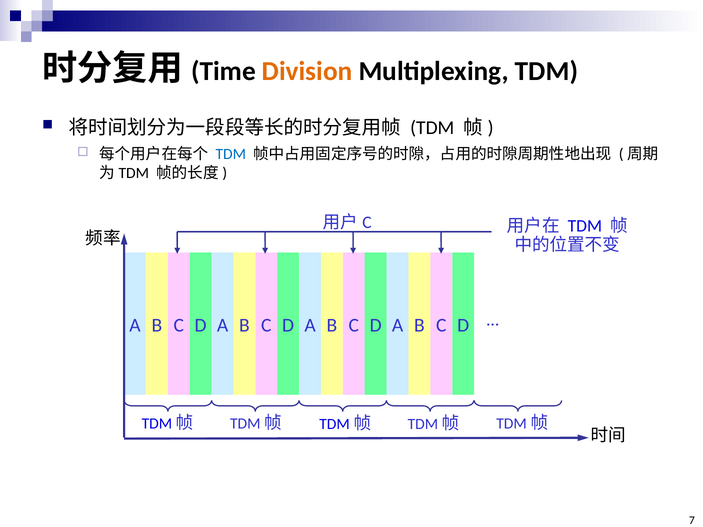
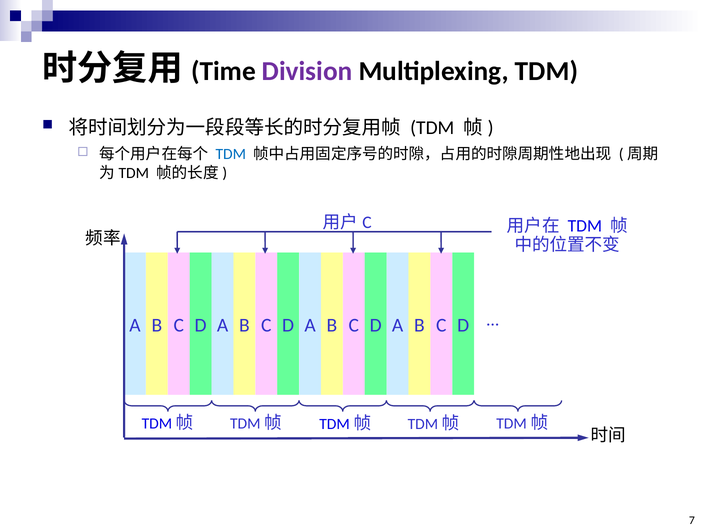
Division colour: orange -> purple (307, 71)
